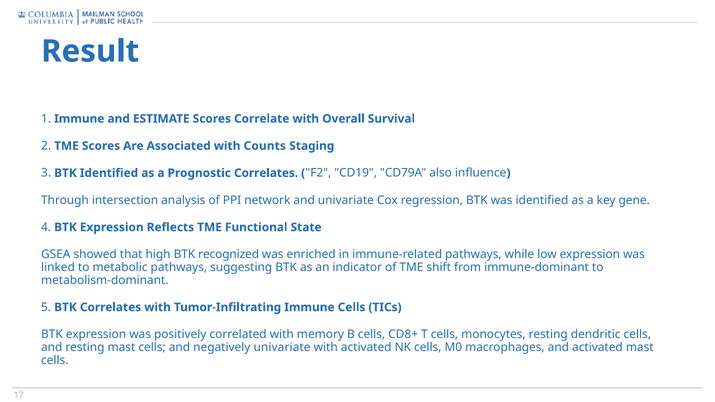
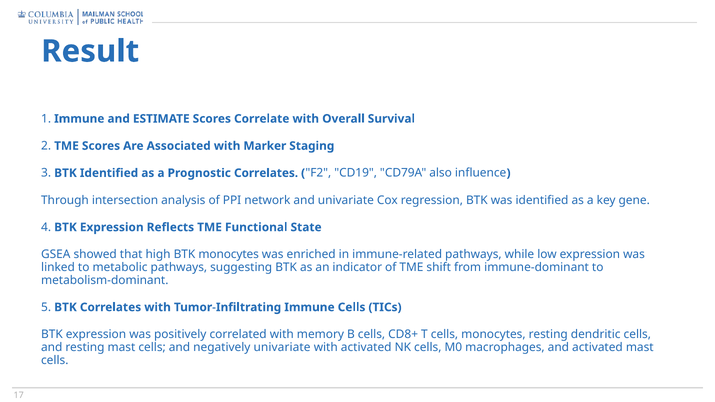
Counts: Counts -> Marker (265, 146)
BTK recognized: recognized -> monocytes (229, 255)
